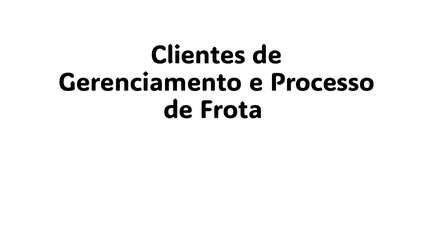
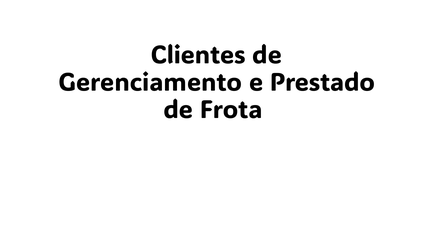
Processo: Processo -> Prestado (322, 82)
